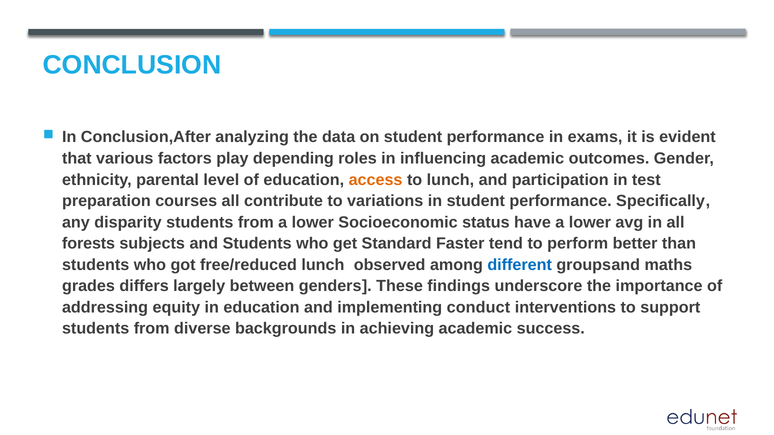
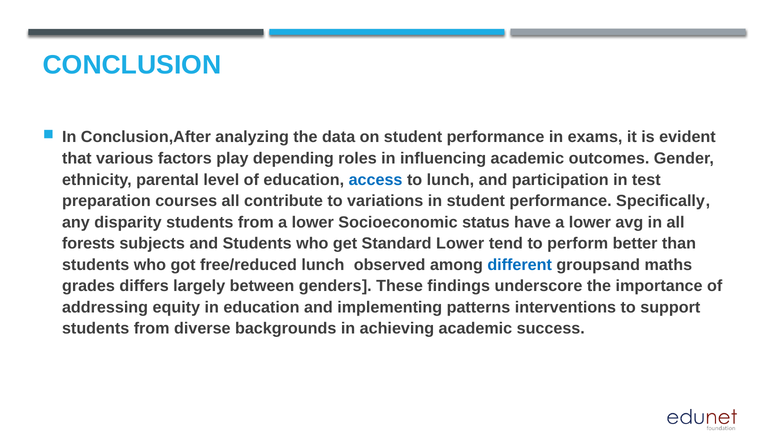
access colour: orange -> blue (376, 180)
Standard Faster: Faster -> Lower (460, 244)
conduct: conduct -> patterns (478, 308)
